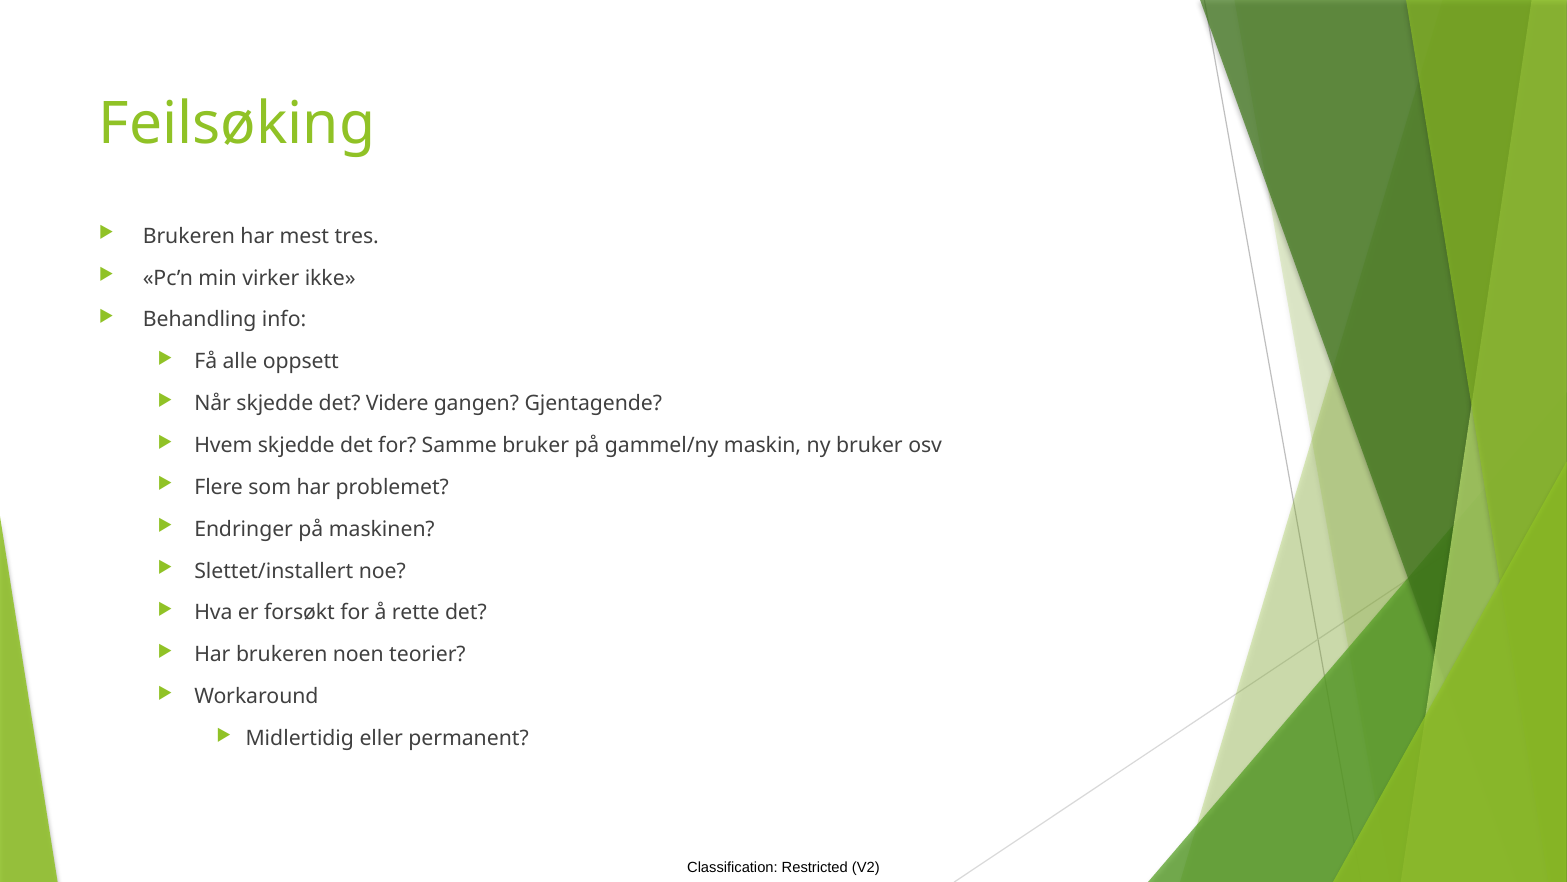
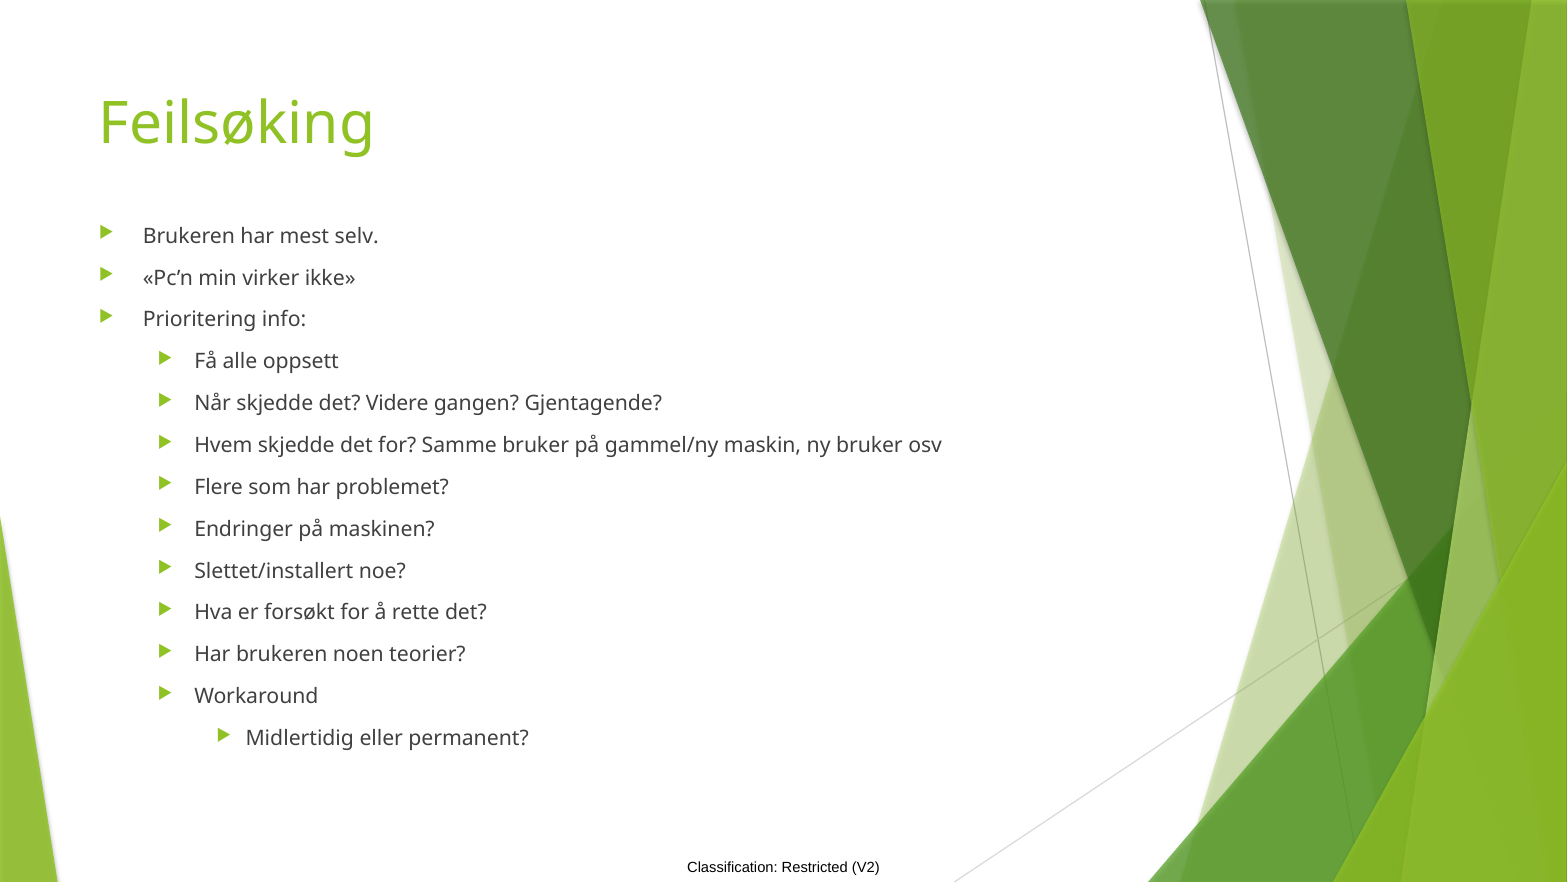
tres: tres -> selv (357, 236)
Behandling: Behandling -> Prioritering (200, 320)
